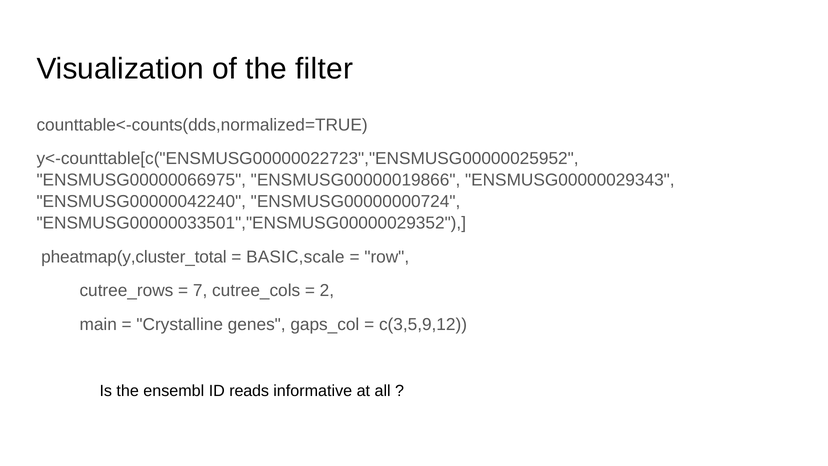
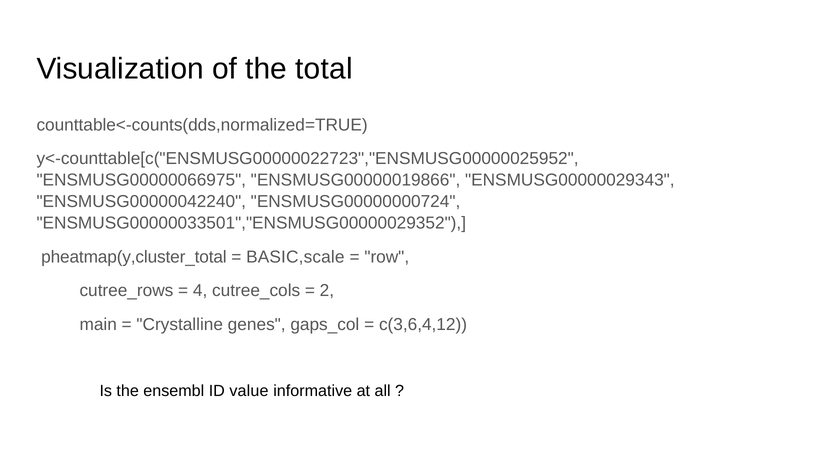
filter: filter -> total (324, 69)
7: 7 -> 4 (200, 291)
c(3,5,9,12: c(3,5,9,12 -> c(3,6,4,12 (423, 324)
reads: reads -> value (249, 391)
